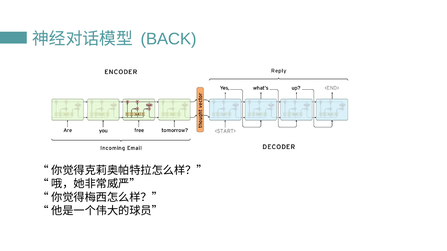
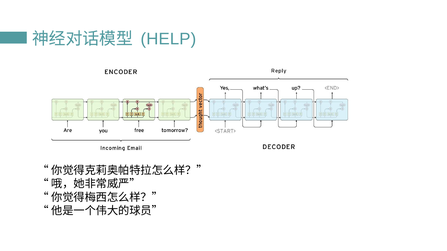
BACK: BACK -> HELP (168, 39)
